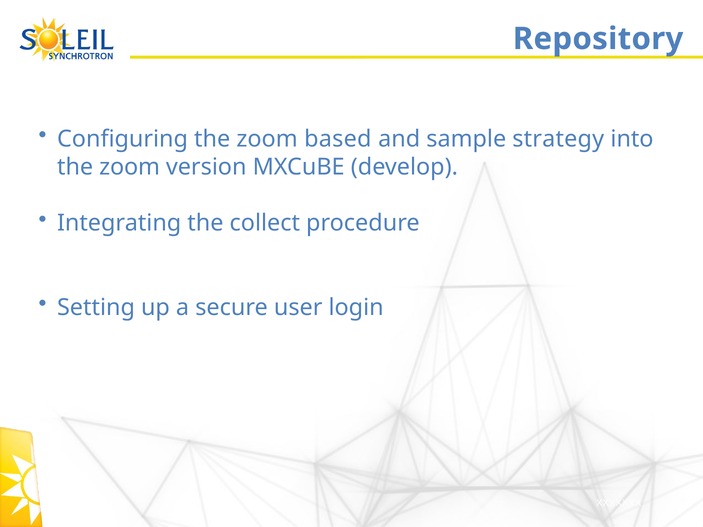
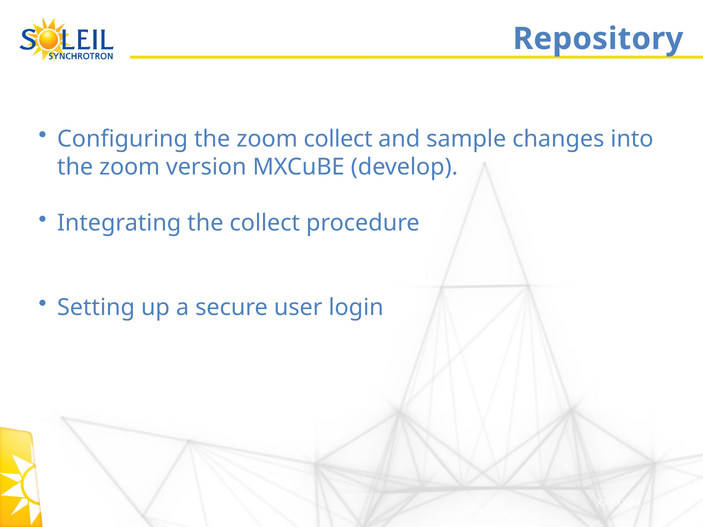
zoom based: based -> collect (338, 139)
strategy: strategy -> changes (558, 139)
